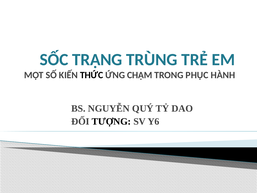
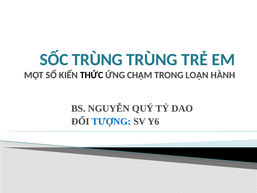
SỐC TRẠNG: TRẠNG -> TRÙNG (97, 59)
PHỤC: PHỤC -> LOẠN (197, 75)
TƯỢNG colour: black -> blue (111, 121)
